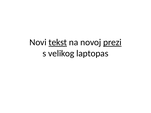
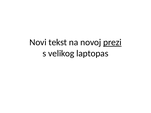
tekst underline: present -> none (58, 42)
